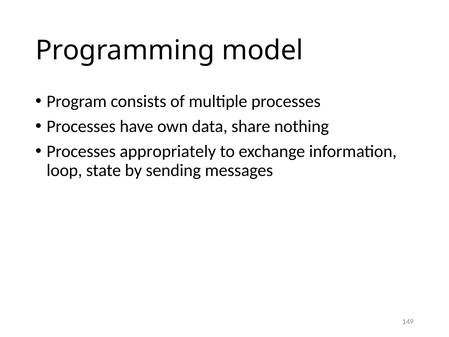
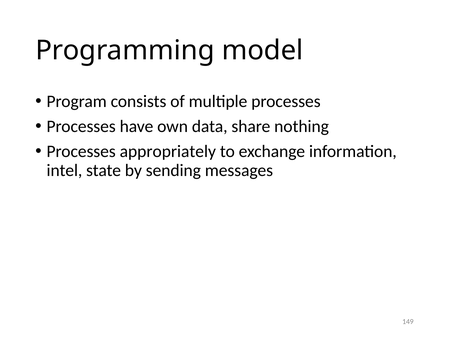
loop: loop -> intel (64, 170)
